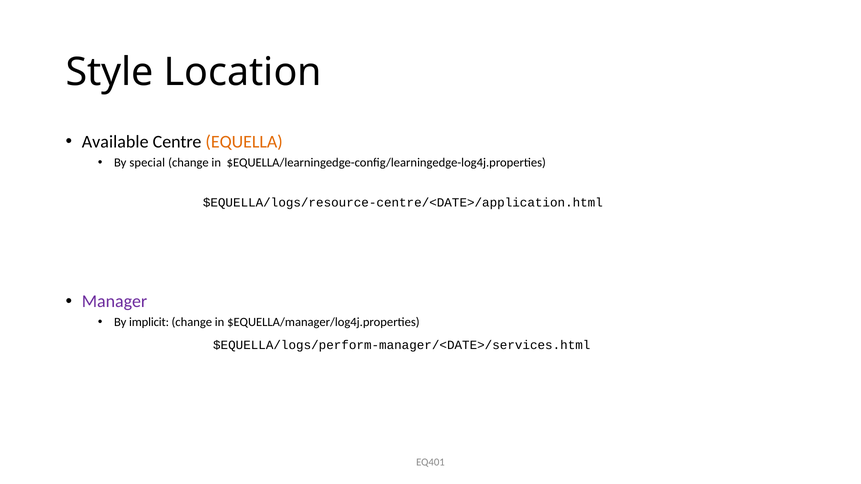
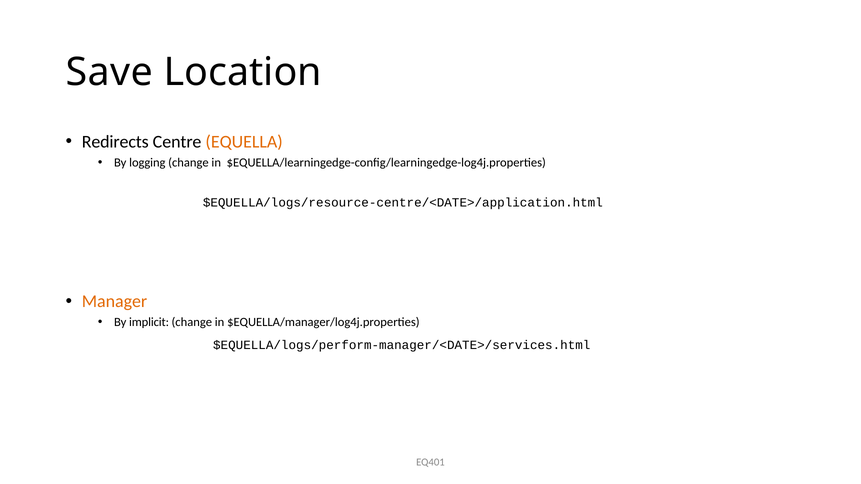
Style: Style -> Save (109, 72)
Available: Available -> Redirects (115, 142)
special: special -> logging (147, 163)
Manager colour: purple -> orange (114, 302)
